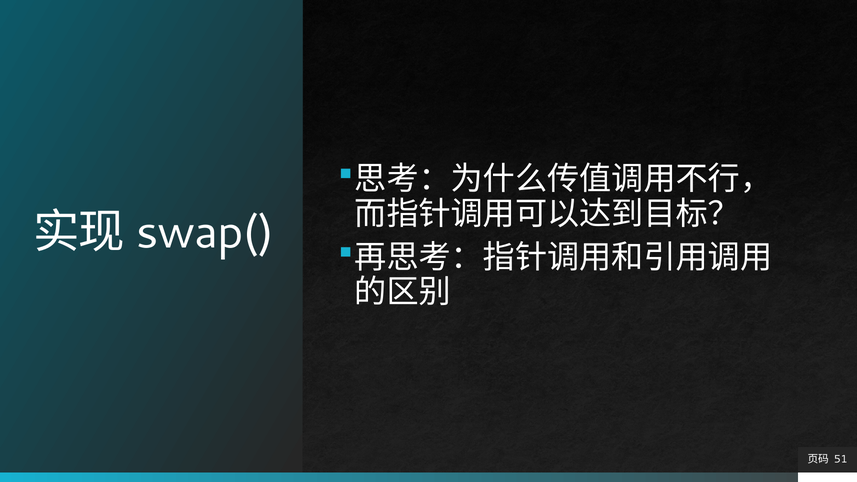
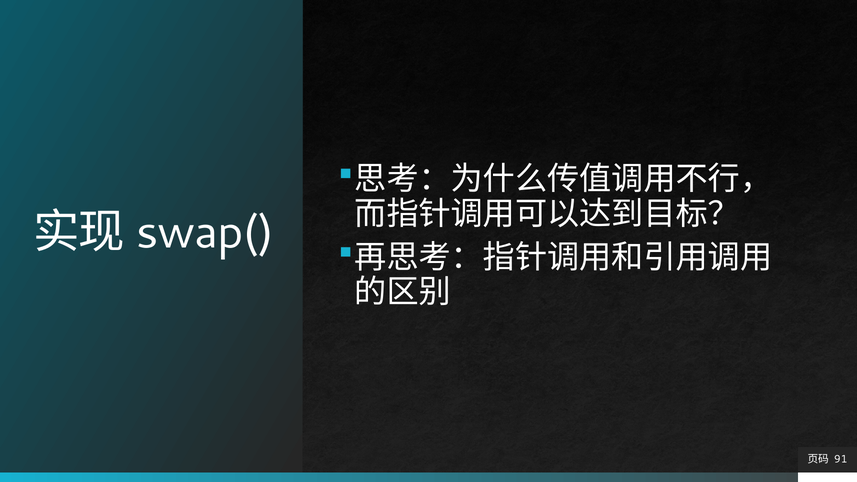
51: 51 -> 91 (841, 459)
